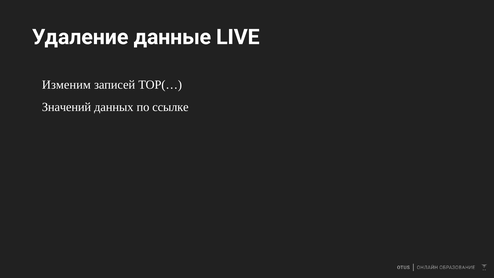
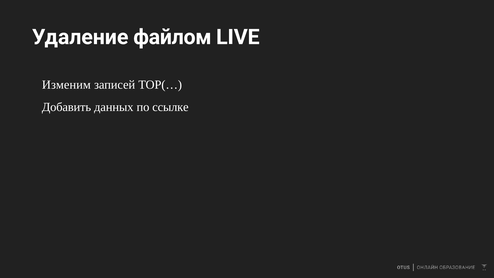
данные: данные -> файлом (172, 37)
Значений: Значений -> Добавить (66, 107)
